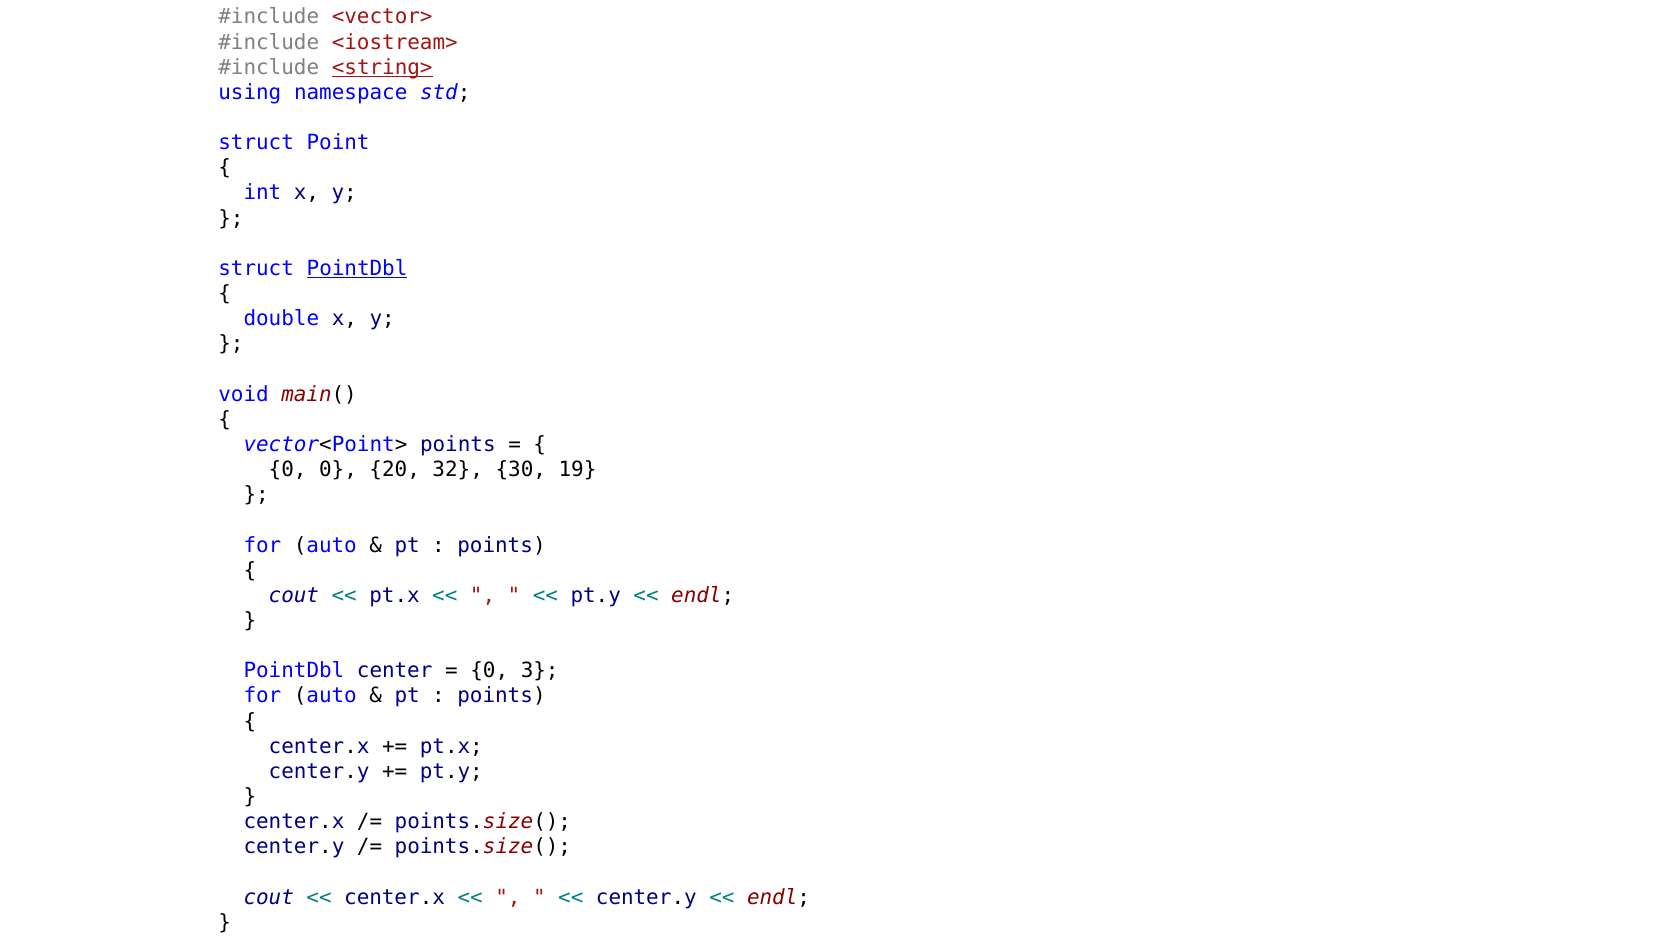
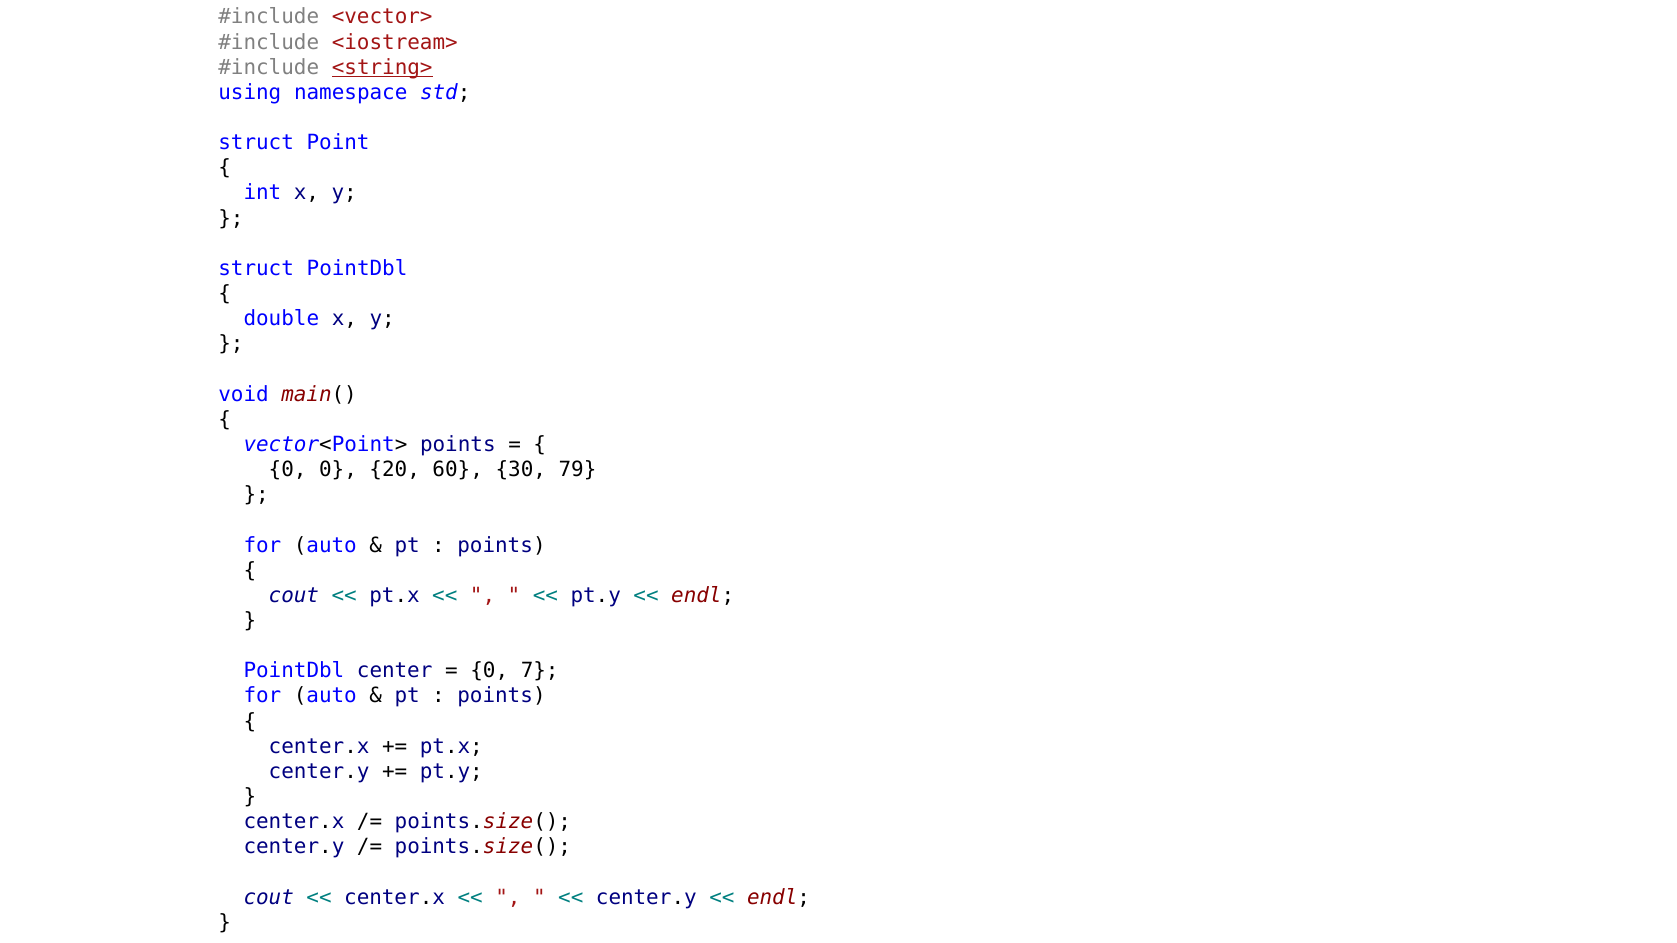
PointDbl underline: present -> none (357, 269)
32: 32 -> 60 (458, 470)
19: 19 -> 79 (577, 470)
3: 3 -> 7 (540, 671)
